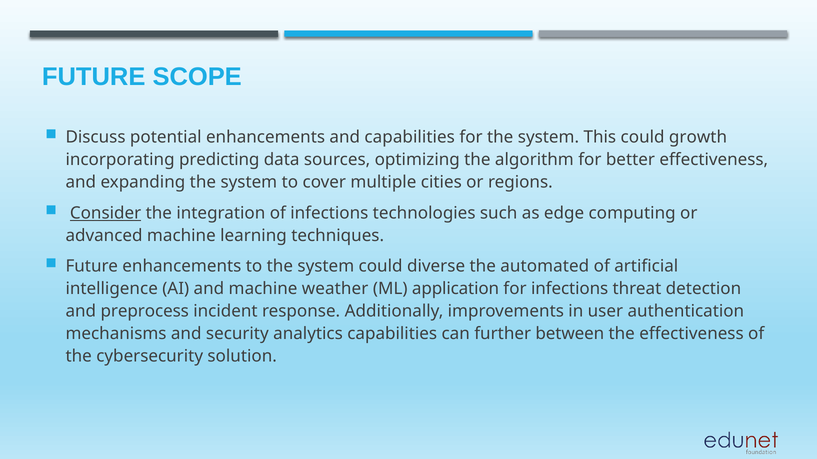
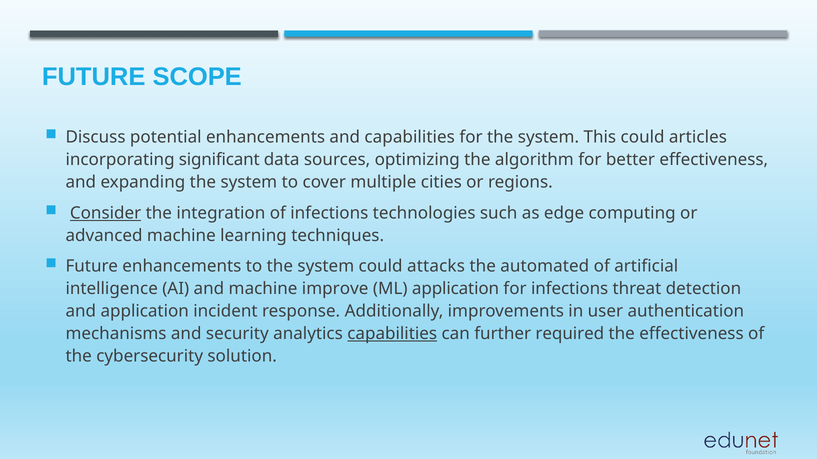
growth: growth -> articles (698, 137)
predicting: predicting -> significant (219, 160)
diverse: diverse -> attacks (436, 267)
weather: weather -> improve (335, 289)
and preprocess: preprocess -> application (145, 312)
capabilities underline: none -> present (392, 334)
between: between -> required (570, 334)
